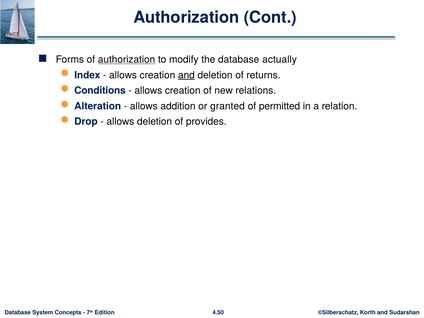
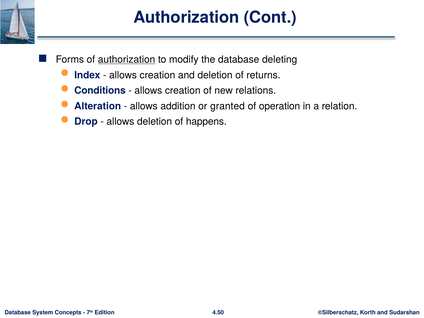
actually: actually -> deleting (280, 60)
and underline: present -> none (186, 75)
permitted: permitted -> operation (280, 106)
provides: provides -> happens (206, 122)
